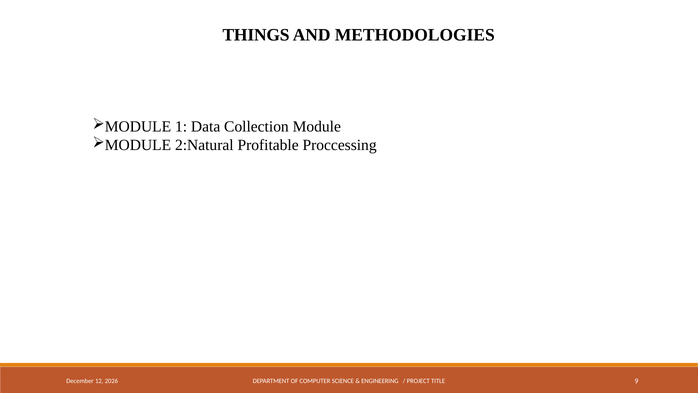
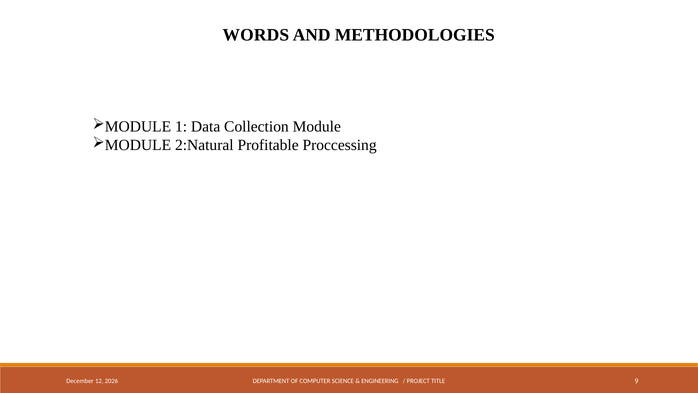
THINGS: THINGS -> WORDS (256, 35)
